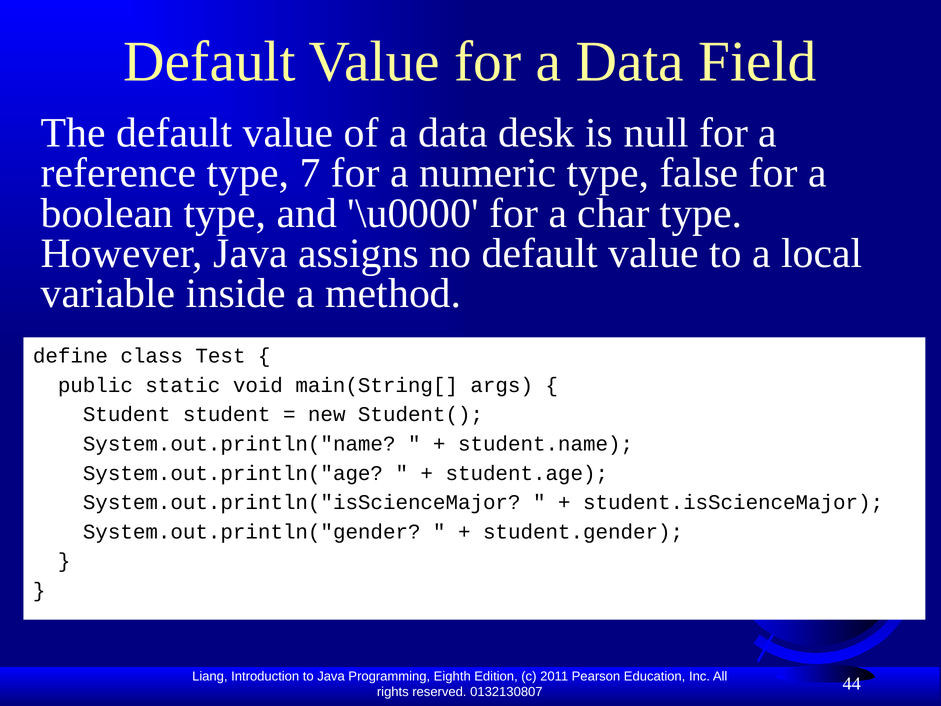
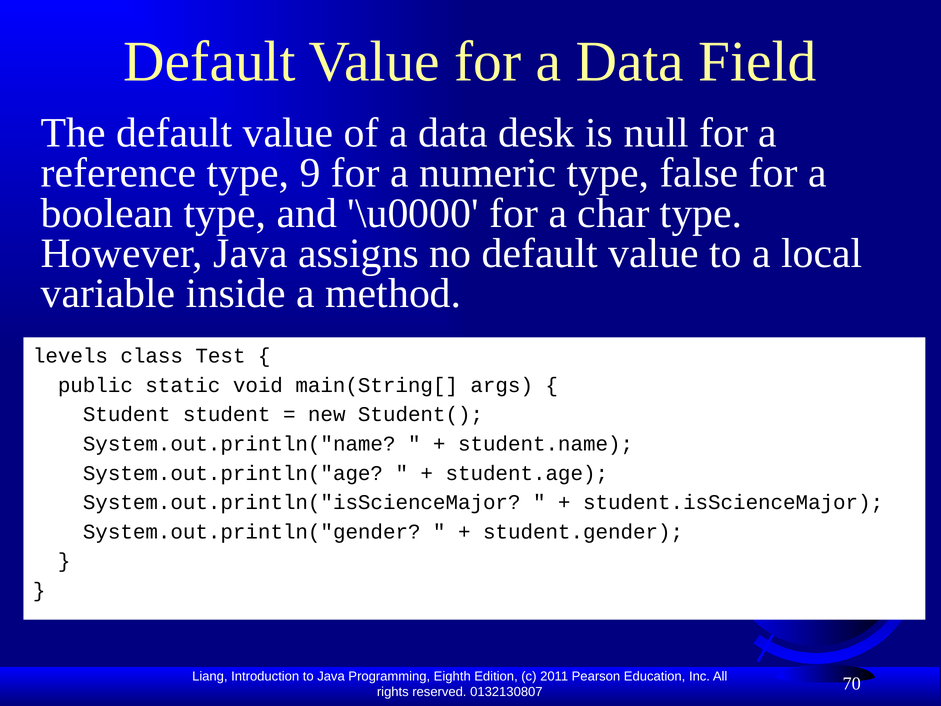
7: 7 -> 9 (310, 173)
define: define -> levels (71, 356)
44: 44 -> 70 (852, 683)
